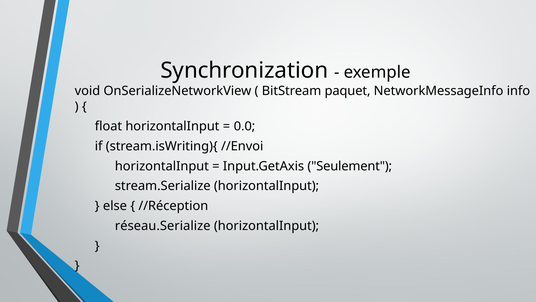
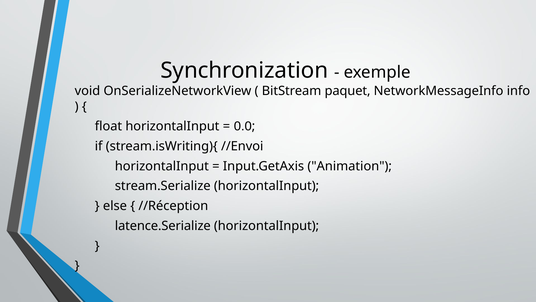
Seulement: Seulement -> Animation (350, 166)
réseau.Serialize: réseau.Serialize -> latence.Serialize (163, 226)
